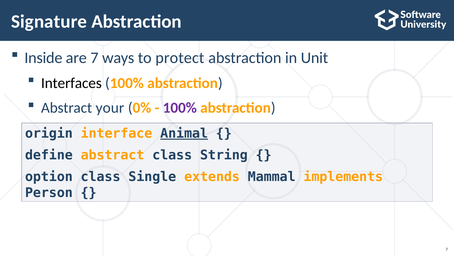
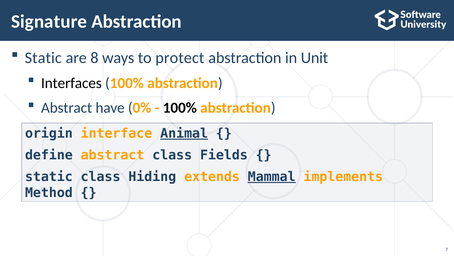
Inside: Inside -> Static (43, 58)
are 7: 7 -> 8 (94, 58)
your: your -> have (110, 108)
100% colour: purple -> black (180, 108)
String: String -> Fields (224, 155)
option: option -> static (49, 176)
Single: Single -> Hiding (152, 176)
Mammal underline: none -> present (272, 176)
Person: Person -> Method (49, 192)
